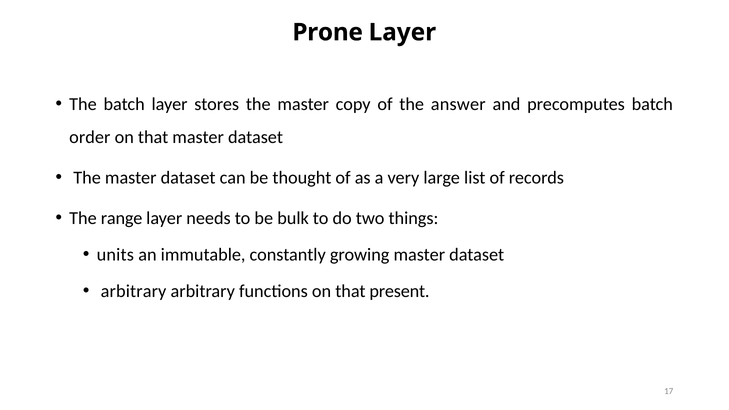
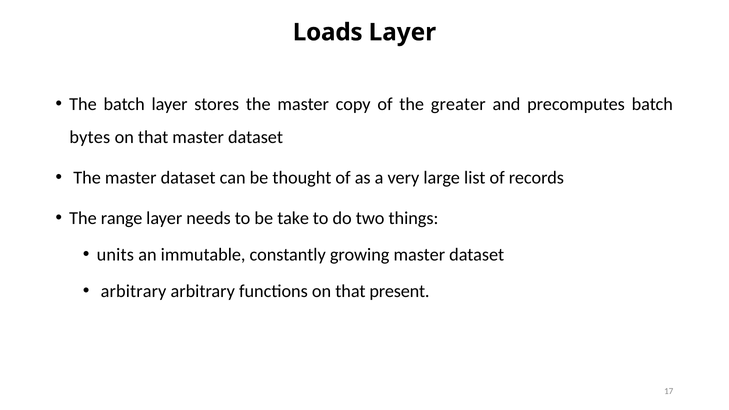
Prone: Prone -> Loads (328, 32)
answer: answer -> greater (458, 104)
order: order -> bytes (90, 137)
bulk: bulk -> take (293, 218)
